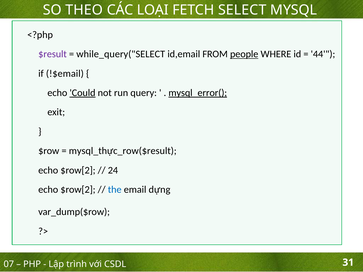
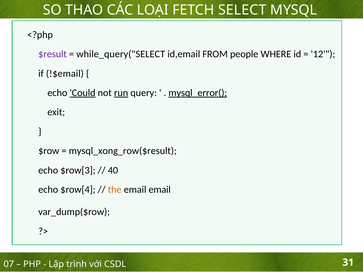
THEO: THEO -> THAO (84, 10)
people underline: present -> none (244, 54)
44: 44 -> 12 (323, 54)
run underline: none -> present (121, 93)
mysql_thực_row($result: mysql_thực_row($result -> mysql_xong_row($result (123, 151)
$row[2: $row[2 -> $row[3 (78, 170)
24: 24 -> 40 (113, 170)
$row[2: $row[2 -> $row[4 (78, 190)
the colour: blue -> orange (115, 190)
email dựng: dựng -> email (160, 190)
